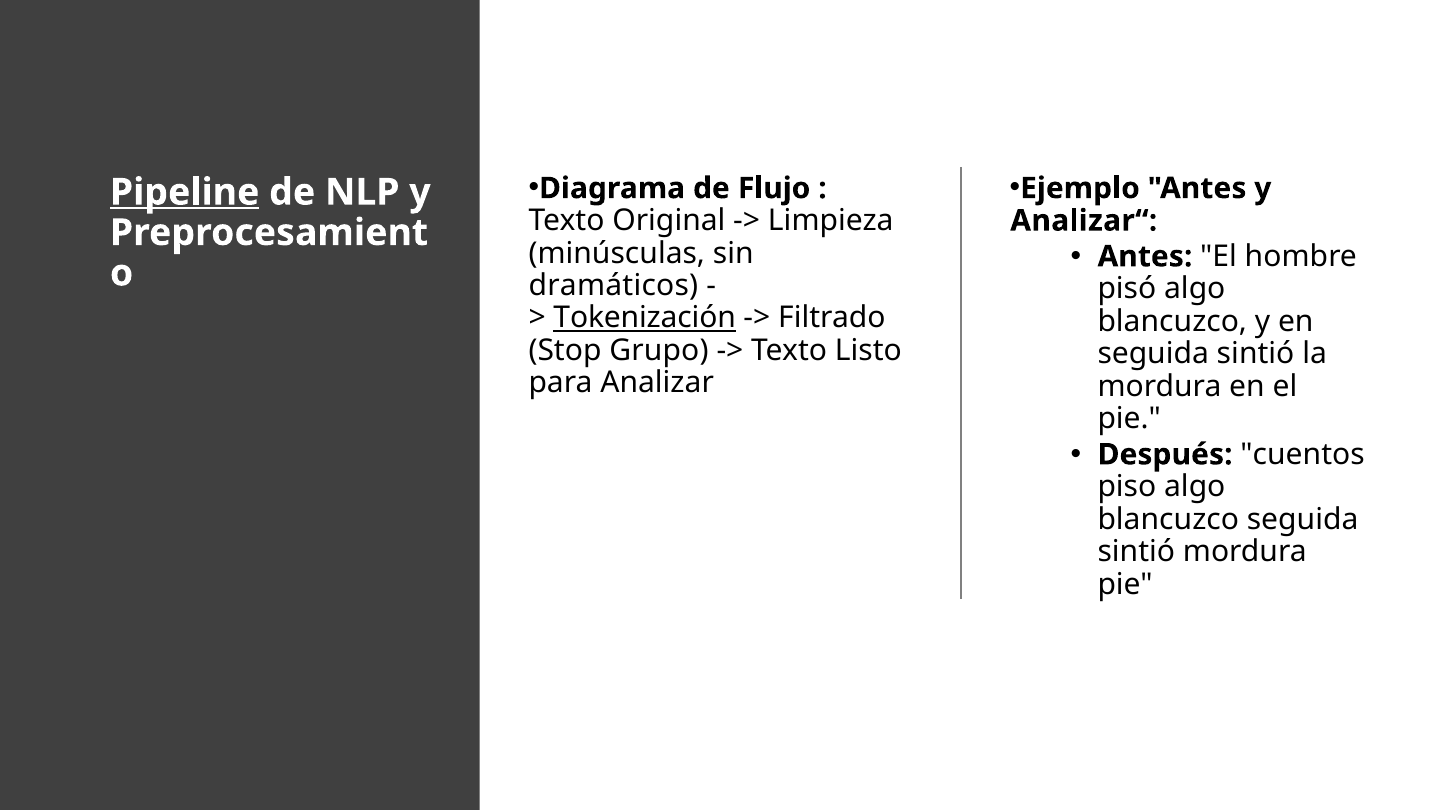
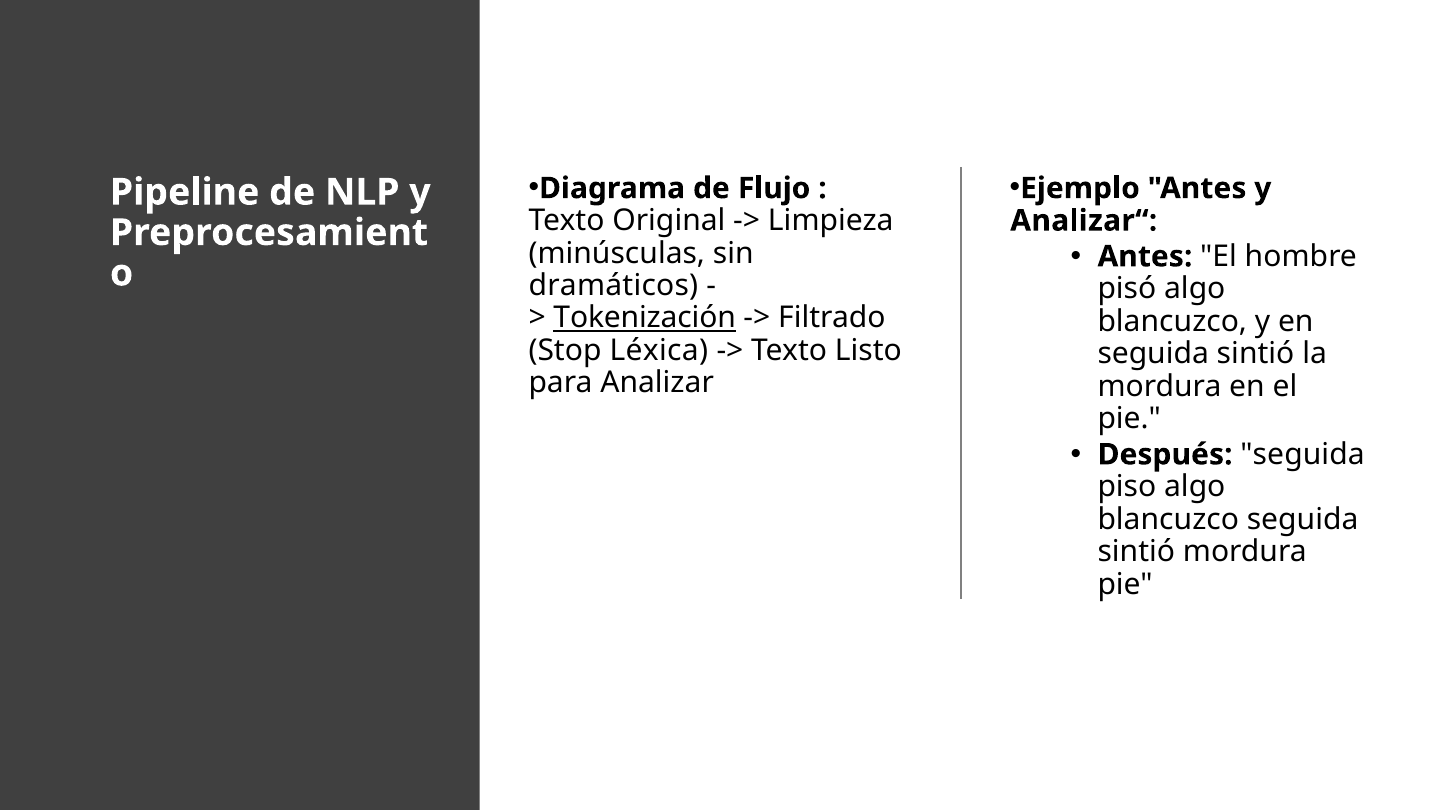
Pipeline underline: present -> none (185, 192)
Grupo: Grupo -> Léxica (659, 351)
Después cuentos: cuentos -> seguida (1303, 455)
